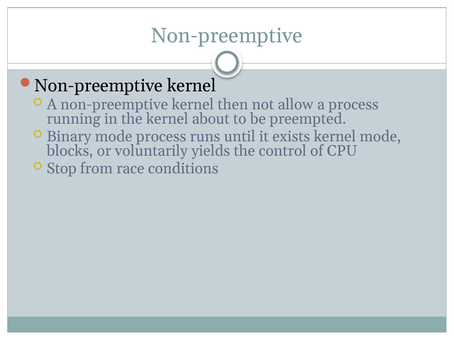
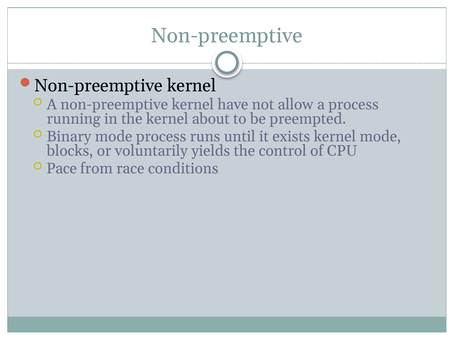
then: then -> have (233, 105)
Stop: Stop -> Pace (62, 169)
